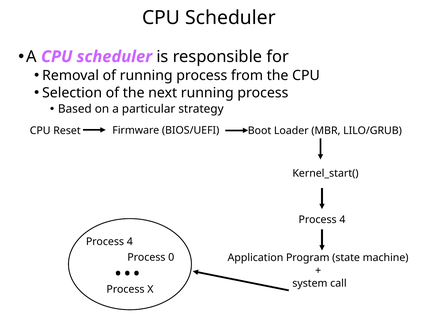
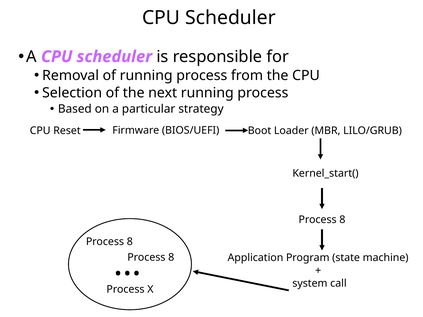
4: 4 -> 8 (342, 220)
4: 4 -> 8 (130, 242)
0: 0 -> 8 (171, 258)
